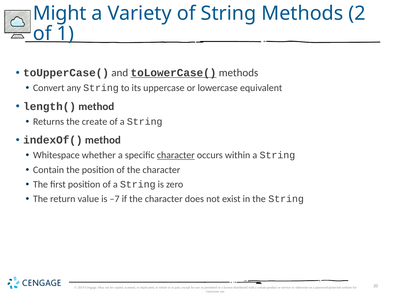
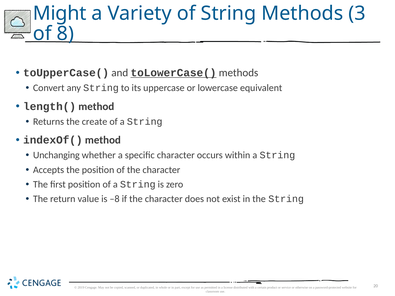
2: 2 -> 3 (357, 13)
1: 1 -> 8 (65, 34)
Whitespace: Whitespace -> Unchanging (56, 155)
character underline: present -> none (176, 155)
Contain: Contain -> Accepts (49, 170)
–7: –7 -> –8 (115, 199)
